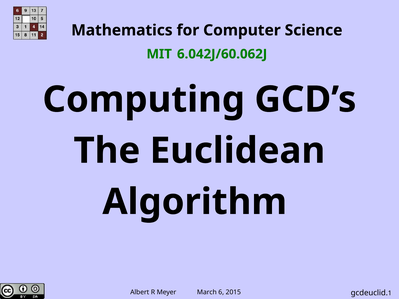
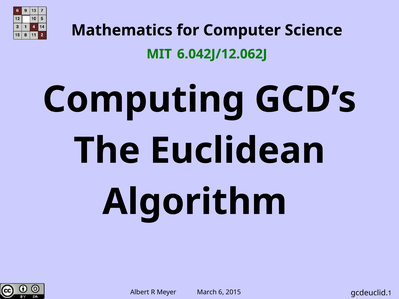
6.042J/60.062J: 6.042J/60.062J -> 6.042J/12.062J (222, 54)
